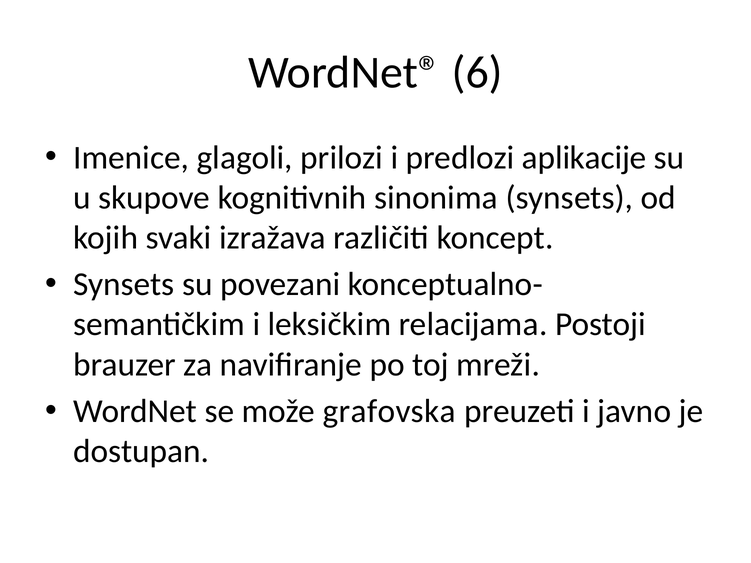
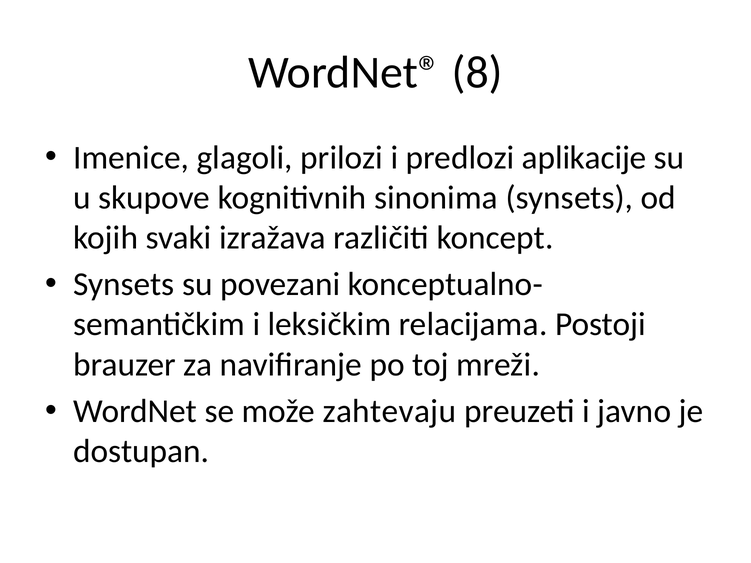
6: 6 -> 8 (477, 73)
grafovska: grafovska -> zahtevaju (389, 411)
